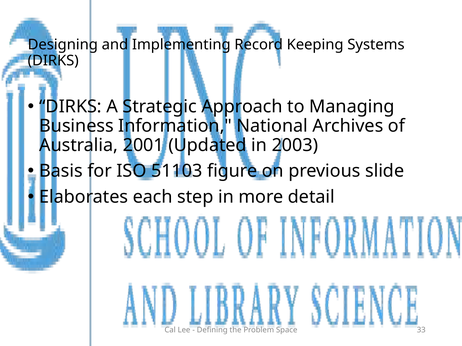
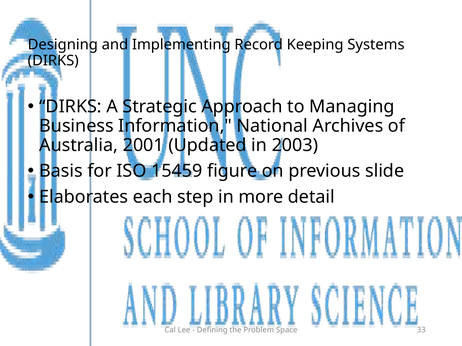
51103: 51103 -> 15459 (177, 171)
